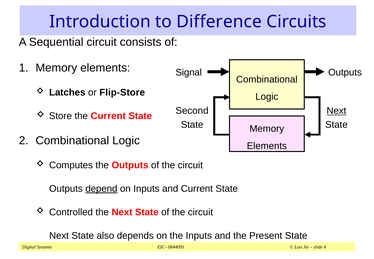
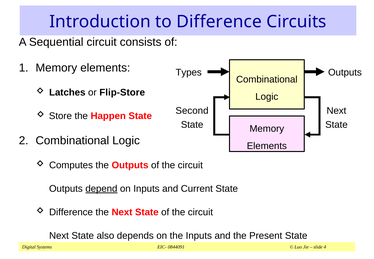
Signal: Signal -> Types (189, 72)
Next underline: present -> none (336, 111)
the Current: Current -> Happen (108, 116)
Controlled: Controlled -> Difference (71, 212)
